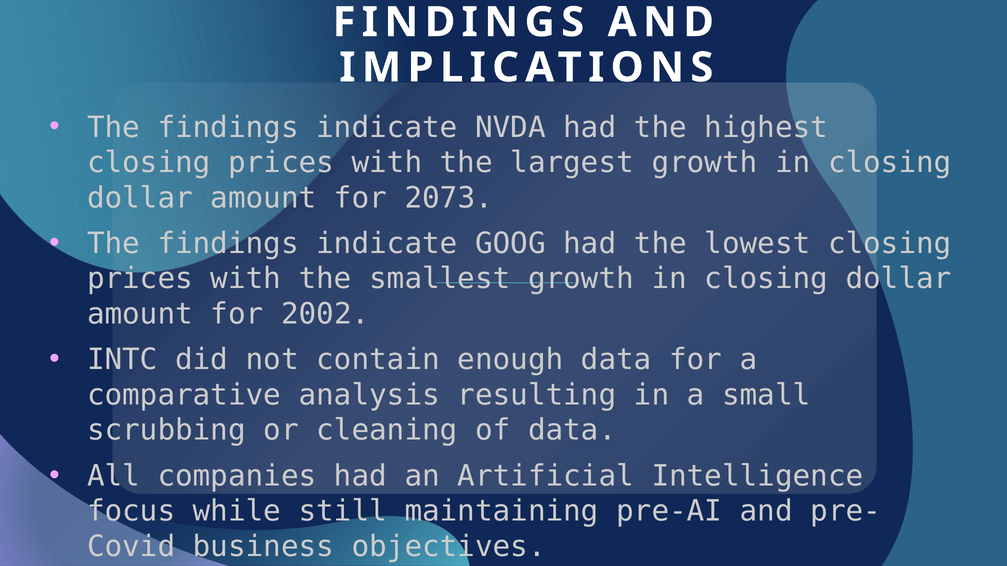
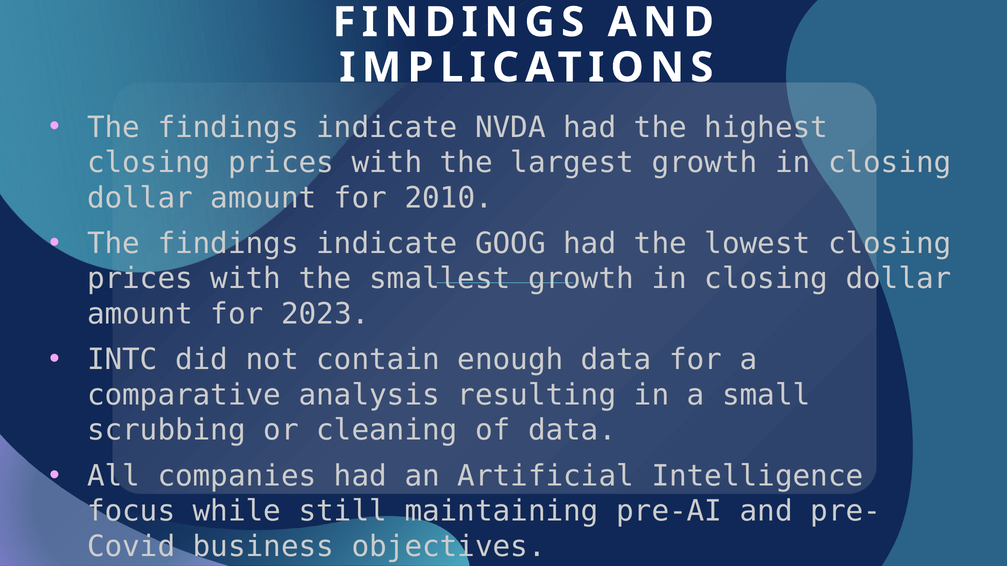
2073: 2073 -> 2010 (449, 198)
2002: 2002 -> 2023 (325, 314)
